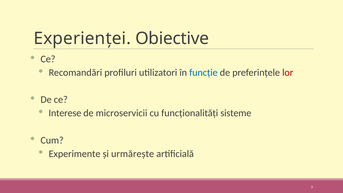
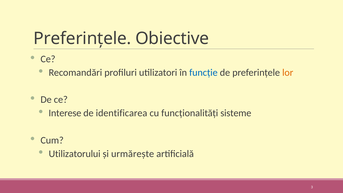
Experienței: Experienței -> Preferințele (82, 38)
lor colour: red -> orange (288, 73)
microservicii: microservicii -> identificarea (122, 113)
Experimente: Experimente -> Utilizatorului (75, 154)
